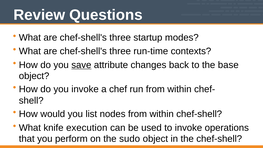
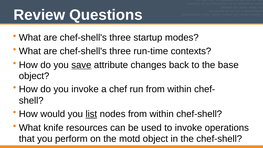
list underline: none -> present (91, 114)
execution: execution -> resources (87, 128)
sudo: sudo -> motd (130, 139)
